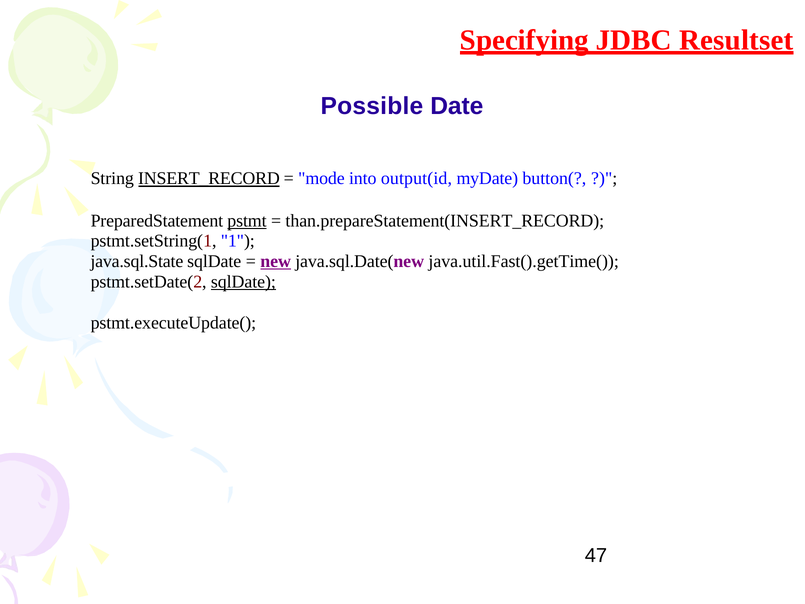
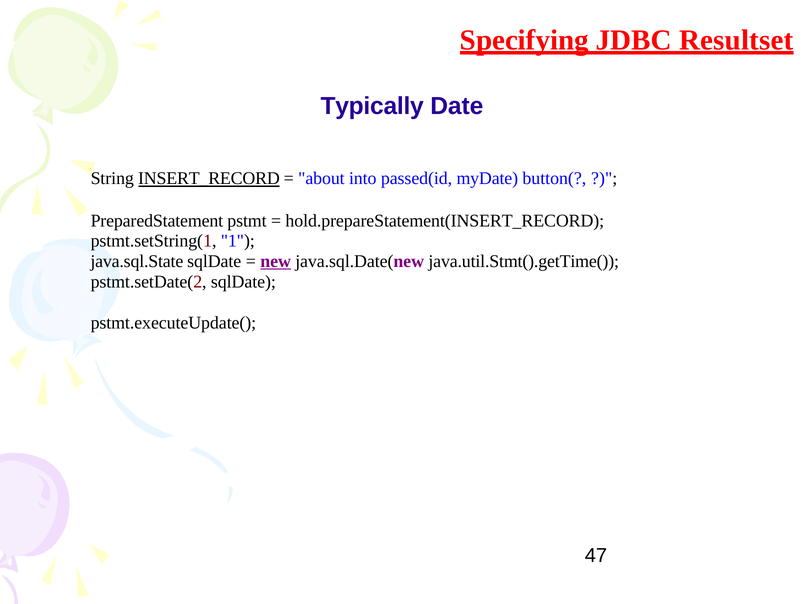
Possible: Possible -> Typically (372, 106)
mode: mode -> about (321, 179)
output(id: output(id -> passed(id (417, 179)
pstmt underline: present -> none (247, 221)
than.prepareStatement(INSERT_RECORD: than.prepareStatement(INSERT_RECORD -> hold.prepareStatement(INSERT_RECORD (445, 221)
java.util.Fast().getTime(: java.util.Fast().getTime( -> java.util.Stmt().getTime( (524, 261)
sqlDate underline: present -> none (243, 282)
